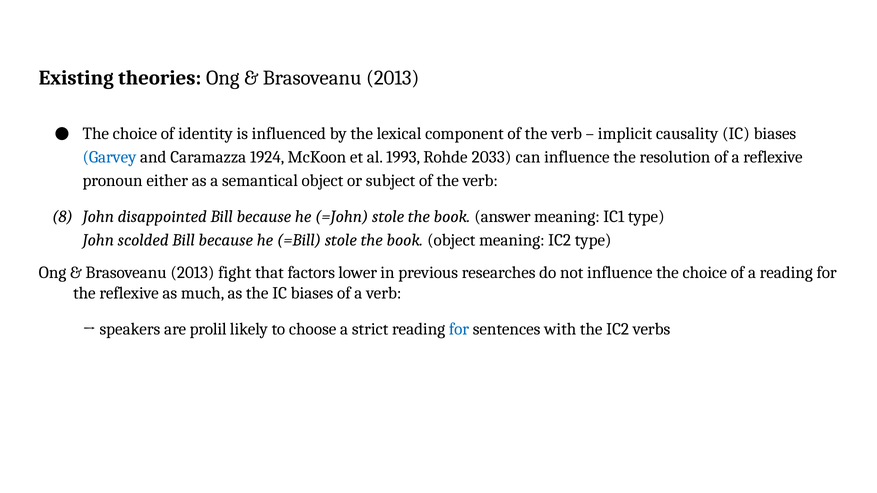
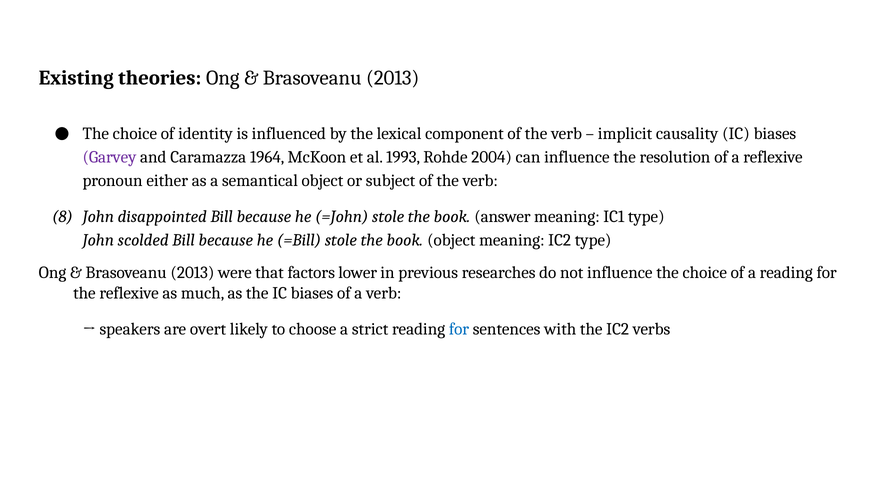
Garvey colour: blue -> purple (109, 157)
1924: 1924 -> 1964 (267, 157)
2033: 2033 -> 2004 (492, 157)
fight: fight -> were (235, 273)
prolil: prolil -> overt (208, 329)
